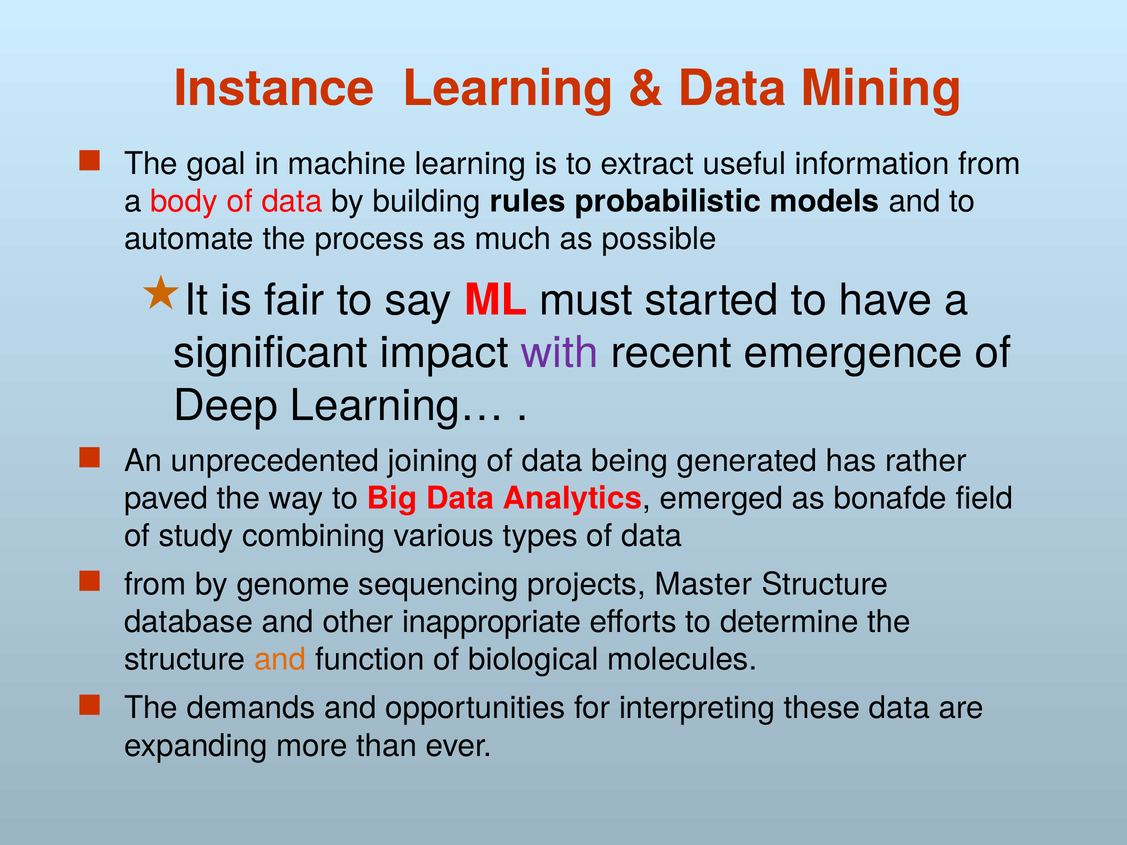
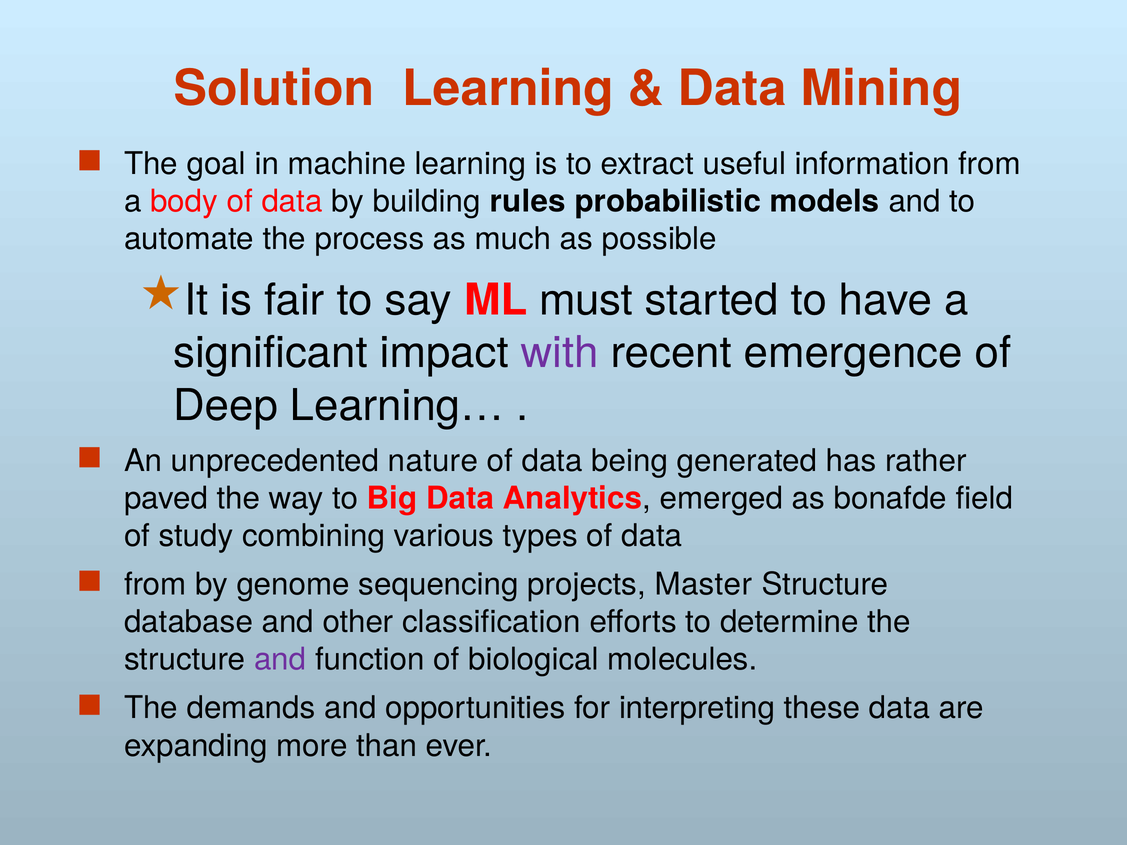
Instance: Instance -> Solution (274, 89)
joining: joining -> nature (433, 461)
inappropriate: inappropriate -> classification (491, 622)
and colour: orange -> purple (280, 660)
